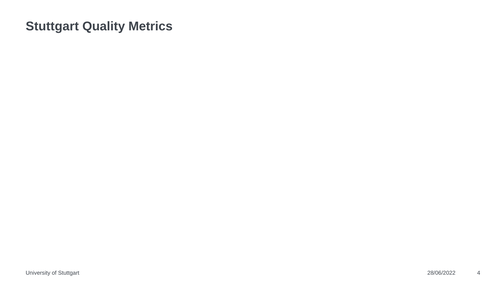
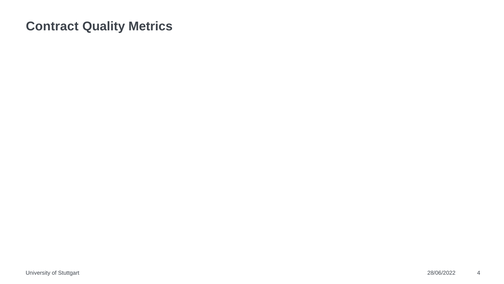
Stuttgart: Stuttgart -> Contract (52, 26)
